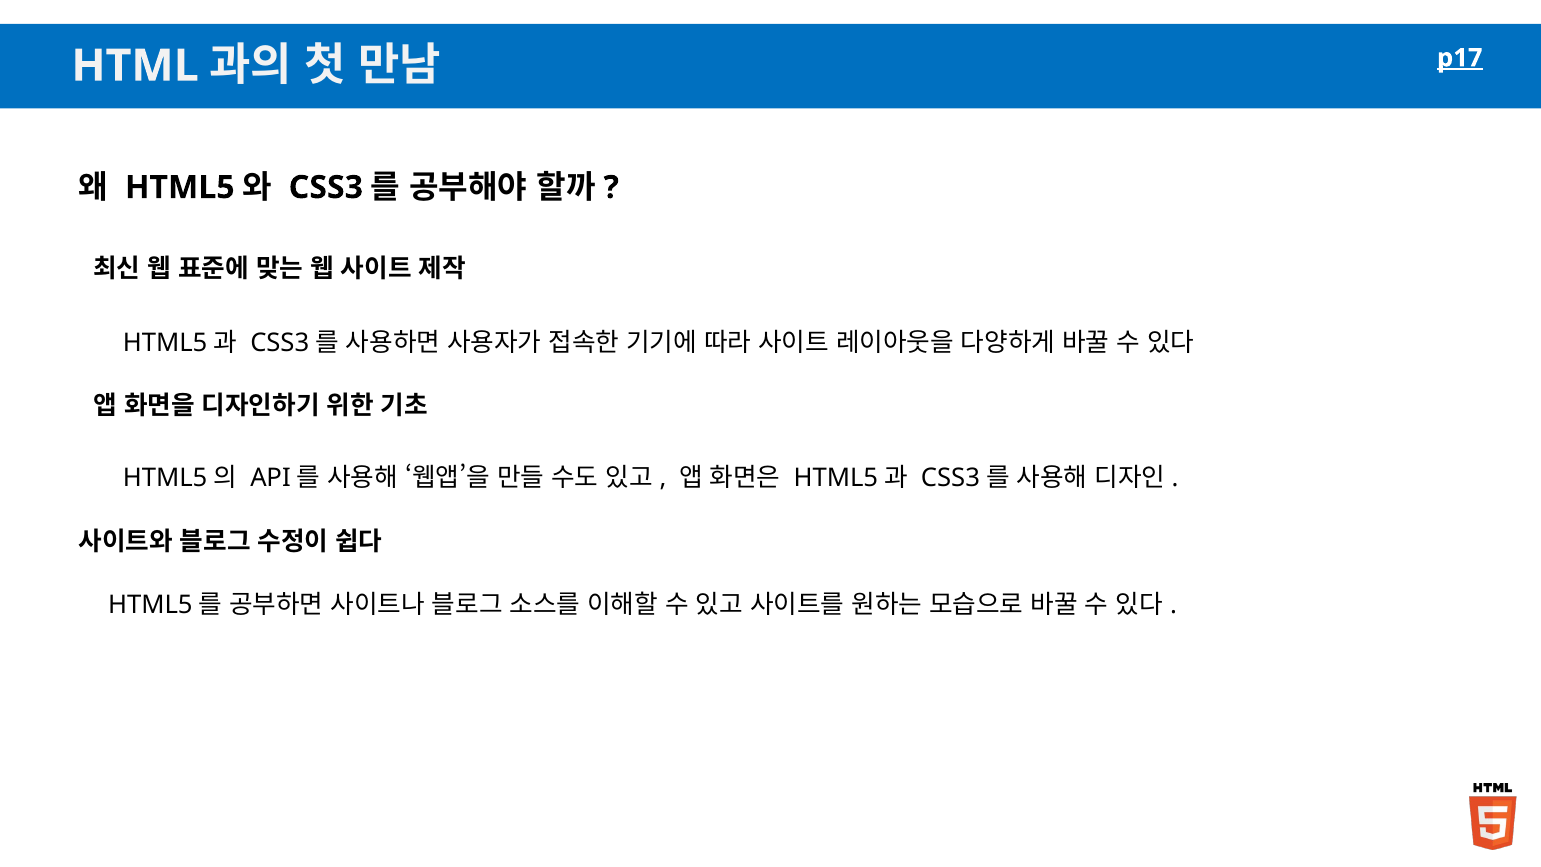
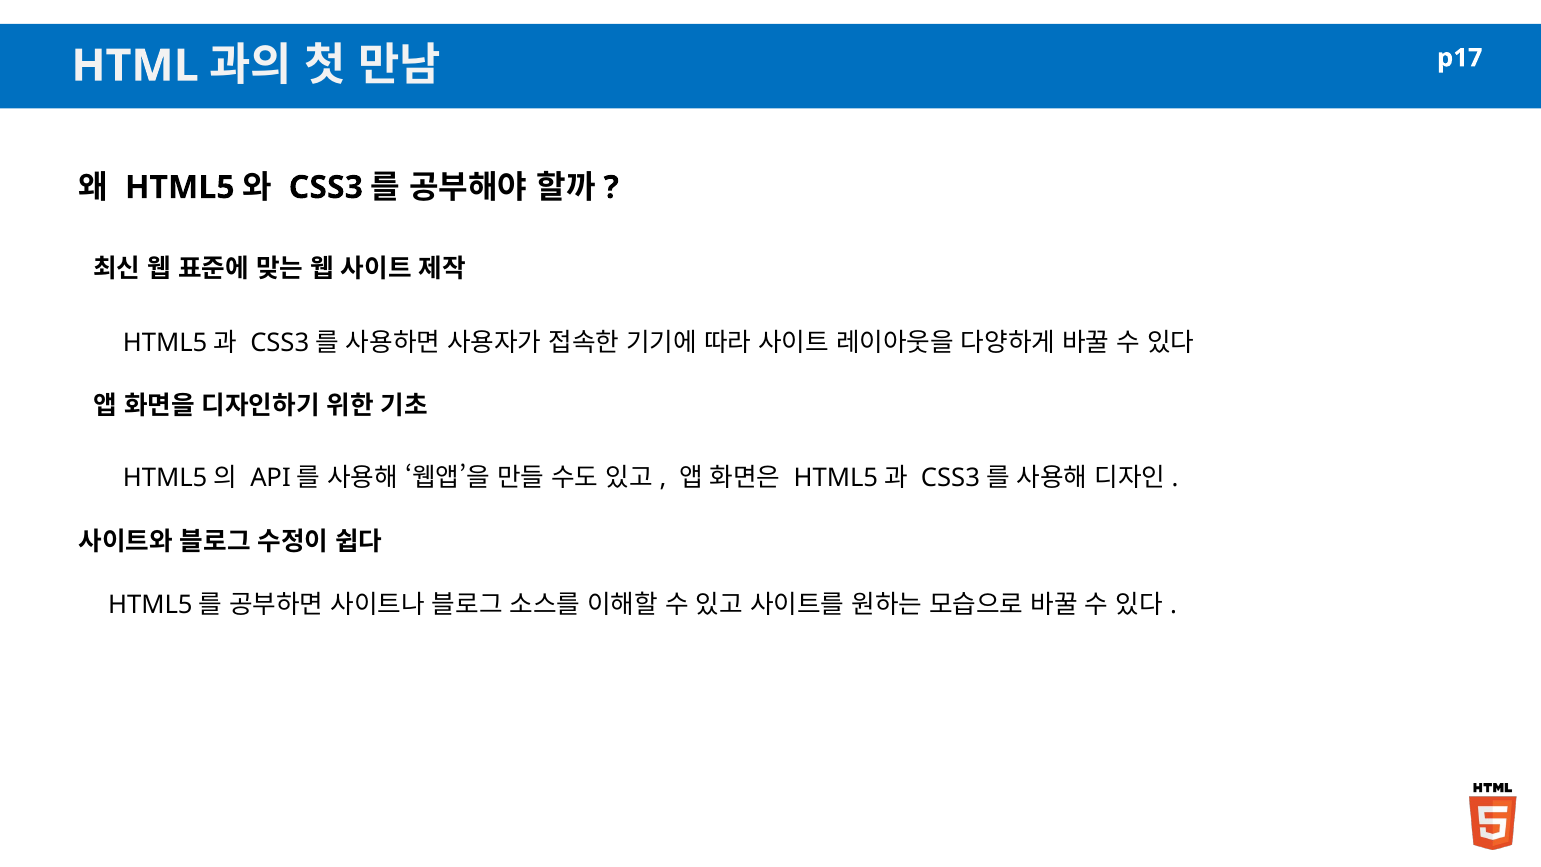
p17 underline: present -> none (1460, 58)
